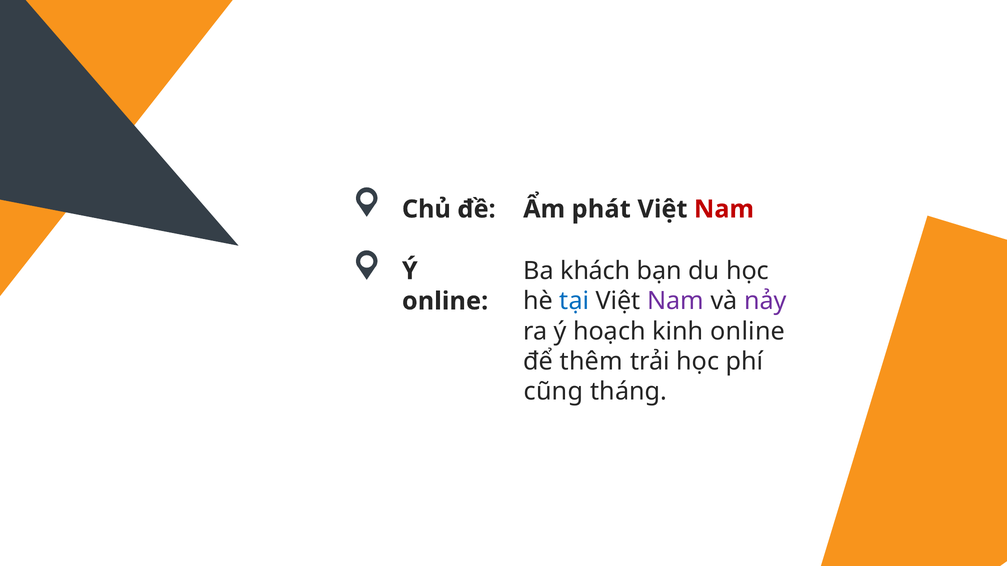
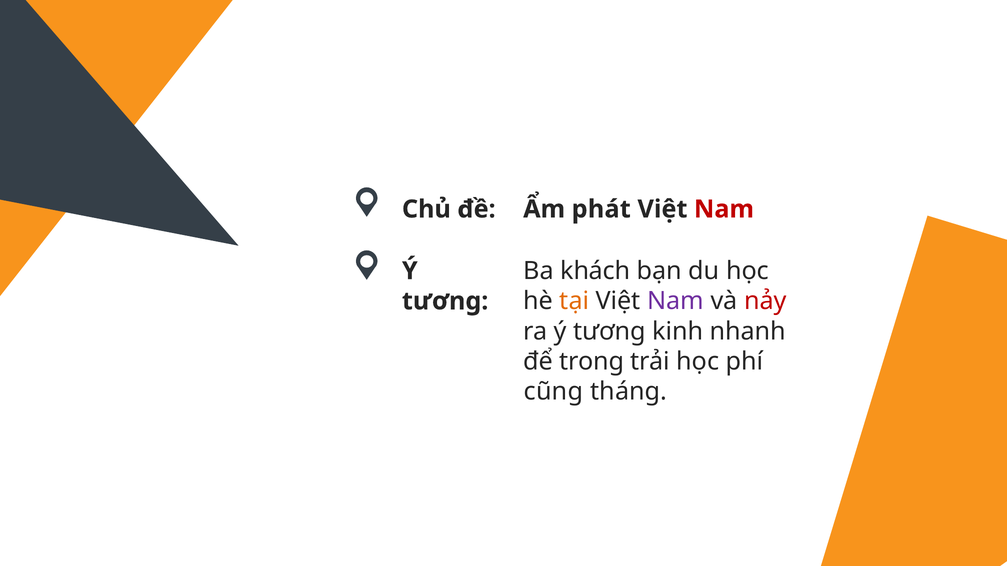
tại colour: blue -> orange (574, 301)
nảy colour: purple -> red (765, 301)
online: online -> tương (445, 301)
ra ý hoạch: hoạch -> tương (609, 332)
kinh online: online -> nhanh (748, 332)
thêm: thêm -> trong (592, 362)
